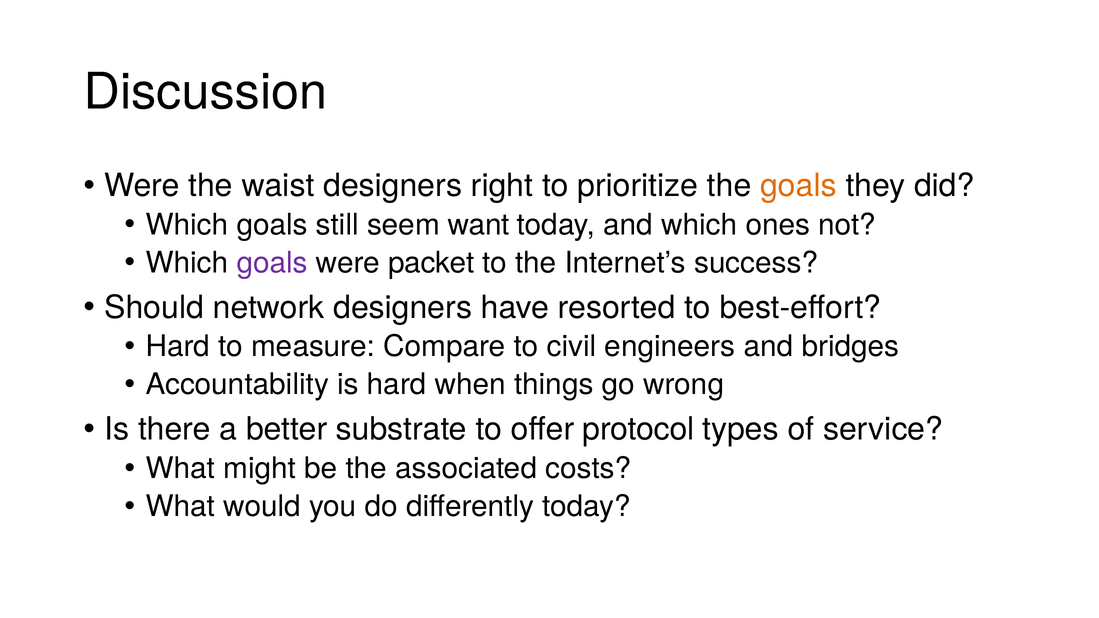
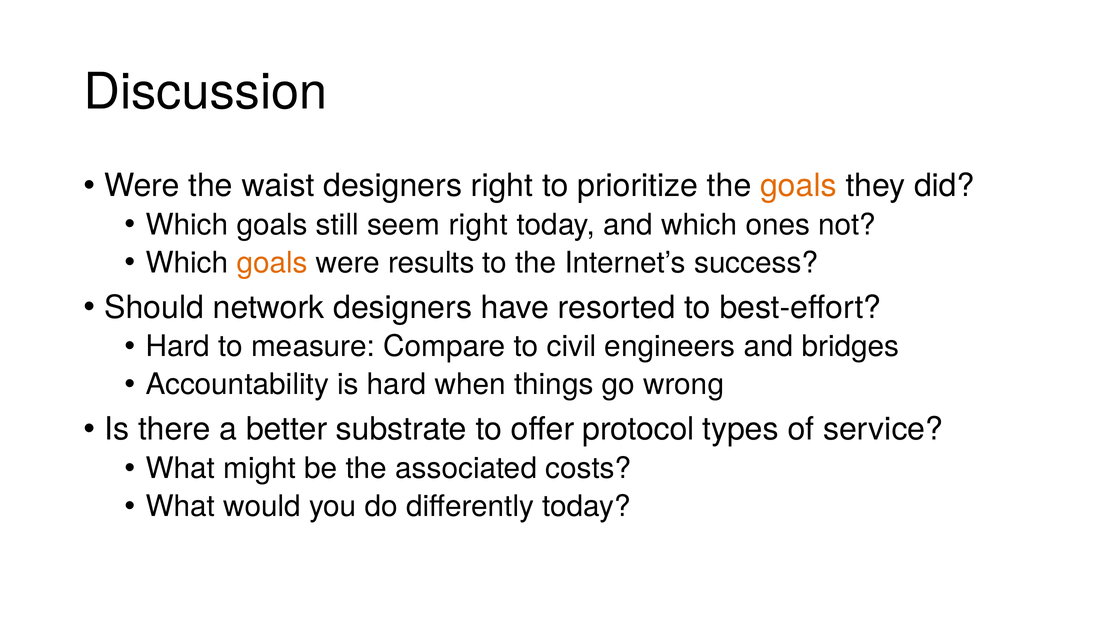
seem want: want -> right (478, 225)
goals colour: purple -> orange (272, 263)
packet: packet -> results (431, 263)
